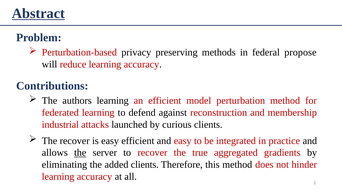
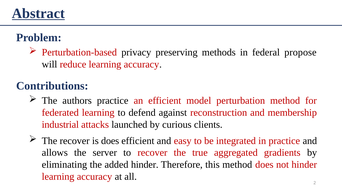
authors learning: learning -> practice (113, 101)
is easy: easy -> does (110, 141)
the underline: present -> none (80, 153)
added clients: clients -> hinder (145, 165)
